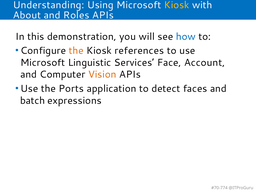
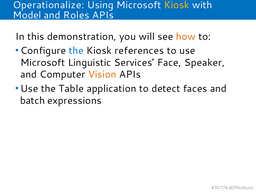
Understanding: Understanding -> Operationalize (49, 5)
About: About -> Model (27, 15)
how colour: blue -> orange (186, 37)
the colour: orange -> blue (76, 51)
Account: Account -> Speaker (205, 63)
Ports: Ports -> Table (71, 89)
